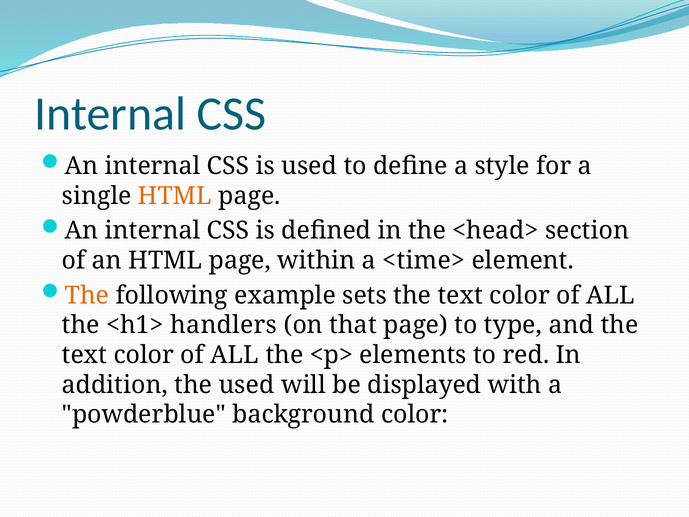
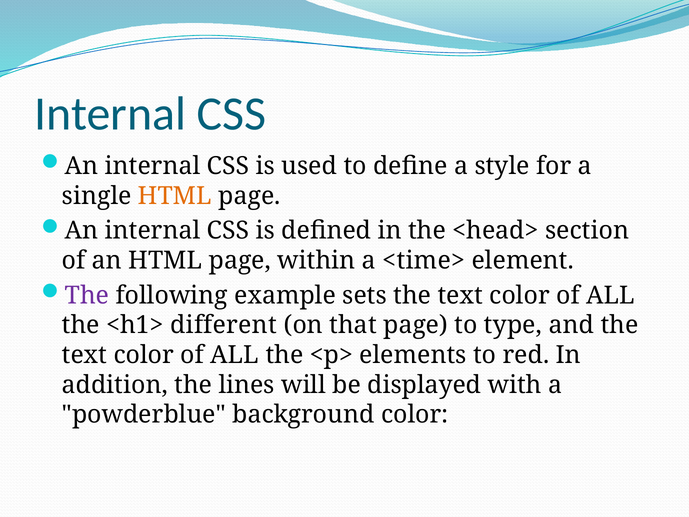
The colour: orange -> purple (87, 295)
handlers: handlers -> different (224, 325)
the used: used -> lines (247, 385)
